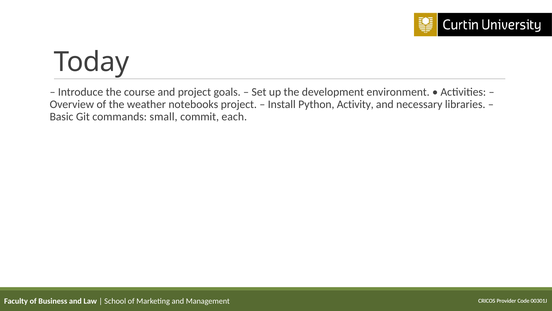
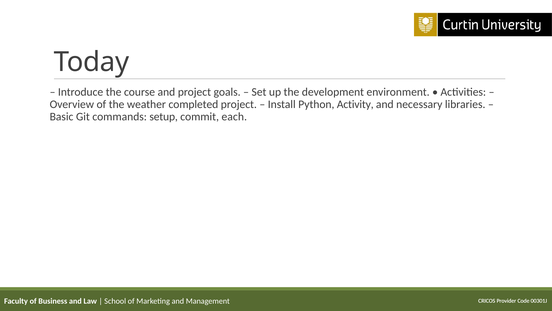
notebooks: notebooks -> completed (193, 104)
small: small -> setup (164, 117)
